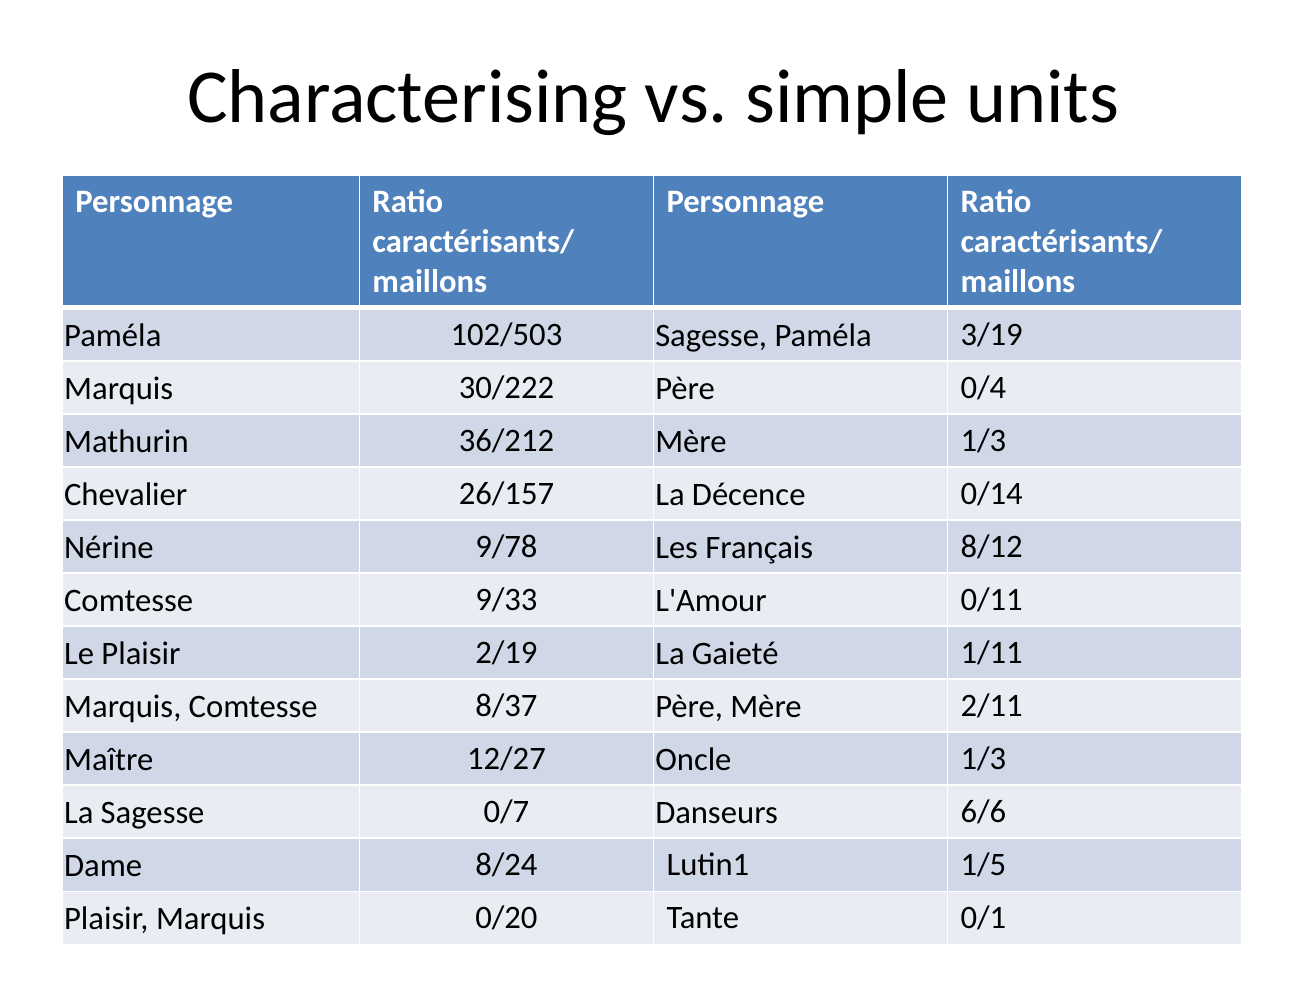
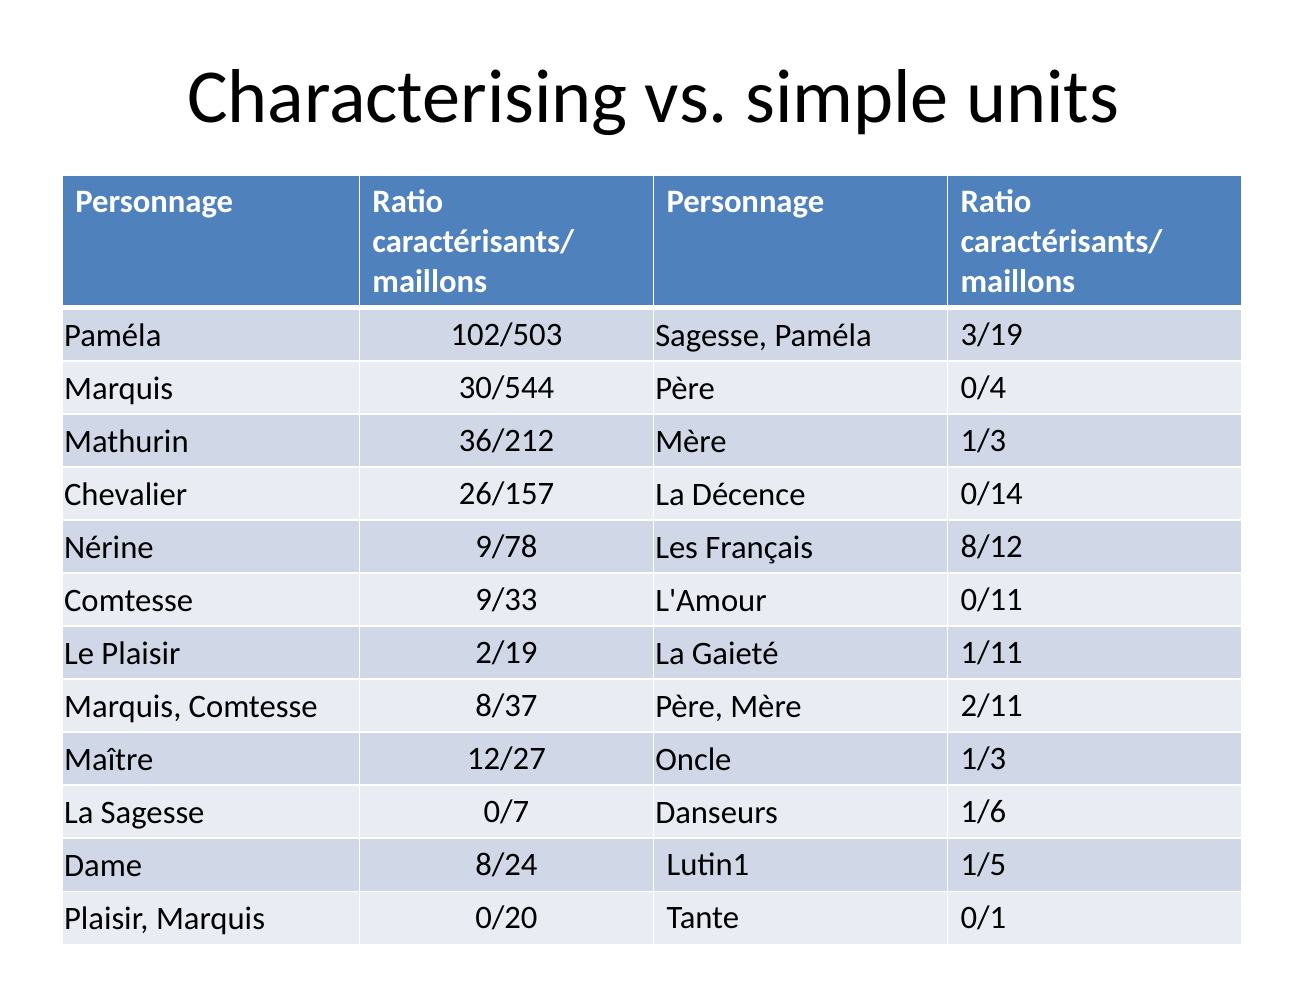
30/222: 30/222 -> 30/544 (506, 387)
6/6: 6/6 -> 1/6 (983, 811)
